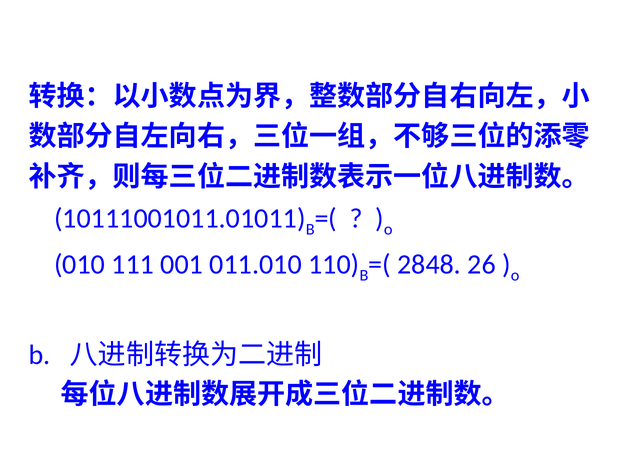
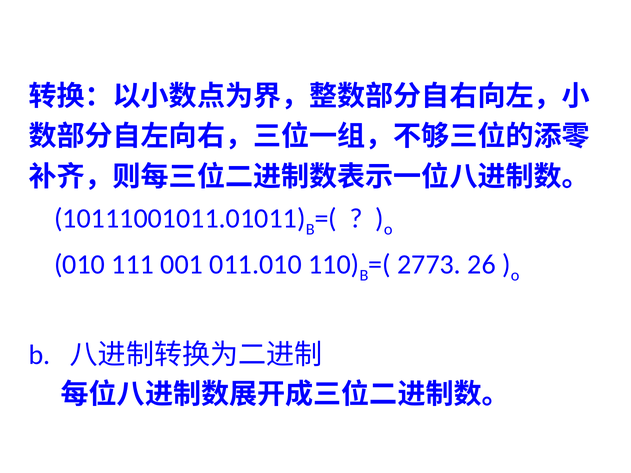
2848: 2848 -> 2773 (429, 264)
